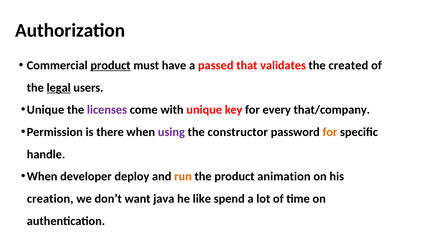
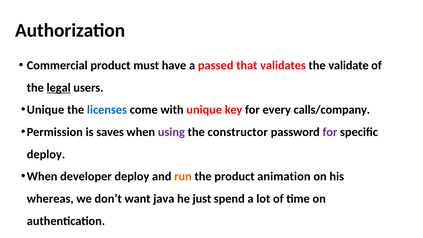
product underline: present -> none (111, 65)
created: created -> validate (348, 65)
licenses colour: purple -> blue (107, 110)
that/company: that/company -> calls/company (332, 110)
there: there -> saves (110, 132)
for colour: orange -> purple (330, 132)
handle: handle -> deploy (46, 154)
creation: creation -> whereas (50, 199)
like: like -> just (202, 199)
